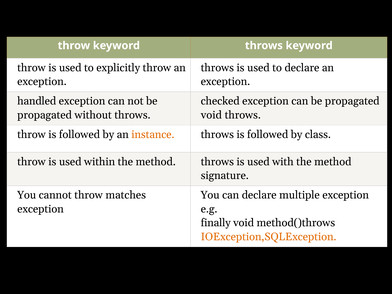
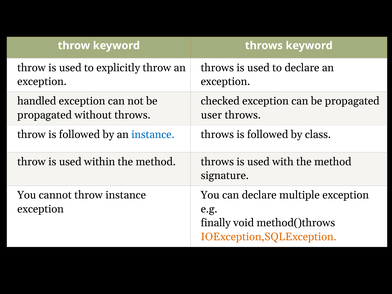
void: void -> user (211, 115)
instance colour: orange -> blue (153, 135)
throw matches: matches -> instance (126, 195)
